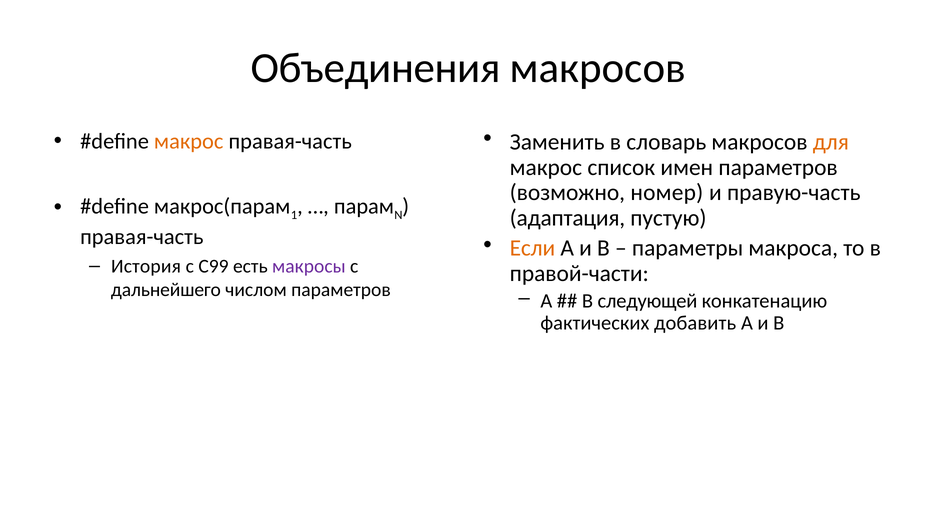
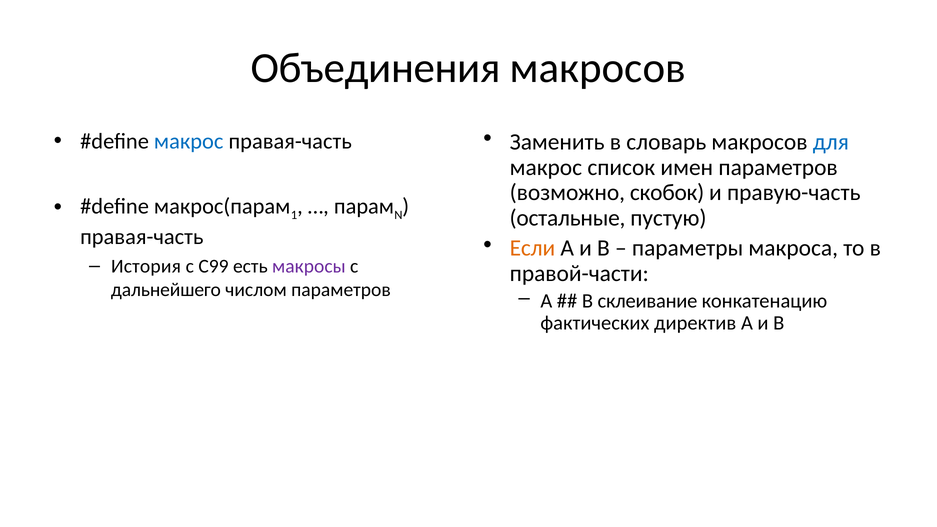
для colour: orange -> blue (831, 142)
макрос colour: orange -> blue (189, 142)
номер: номер -> скобок (667, 193)
адаптация: адаптация -> остальные (567, 218)
следующей: следующей -> склеивание (647, 301)
добавить: добавить -> директив (695, 323)
